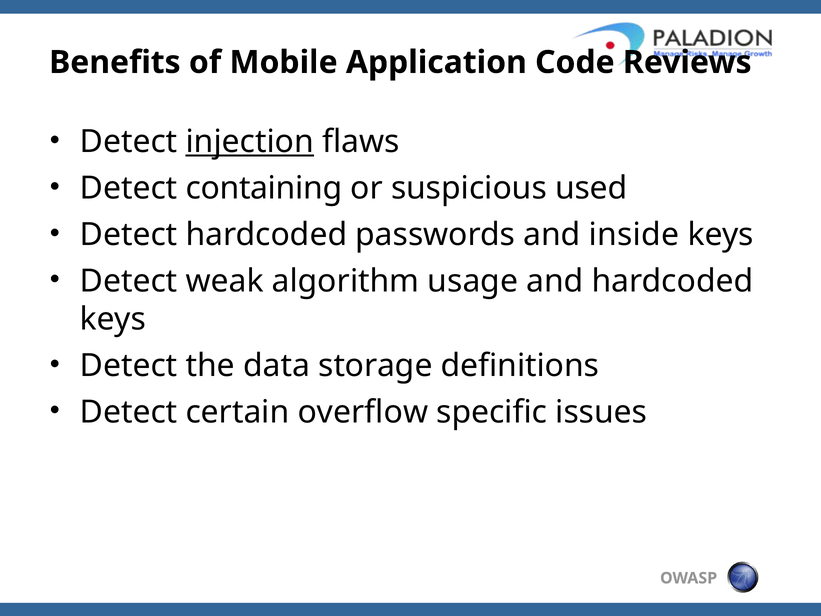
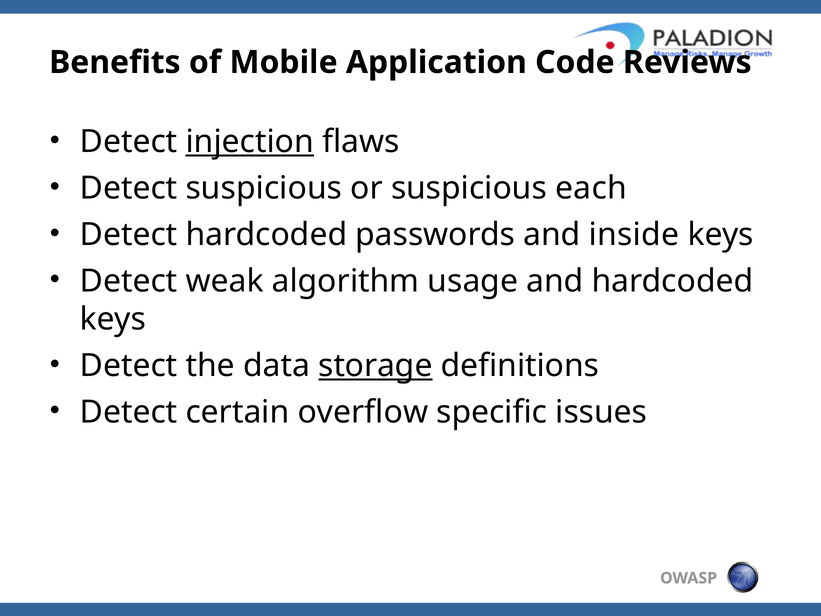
Detect containing: containing -> suspicious (264, 188)
used: used -> each (591, 188)
storage underline: none -> present (375, 366)
